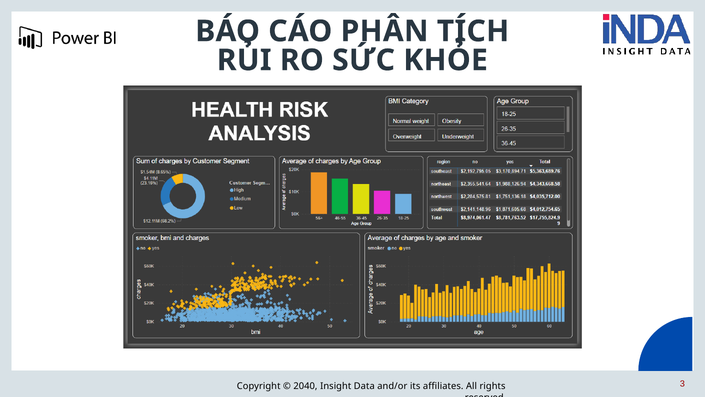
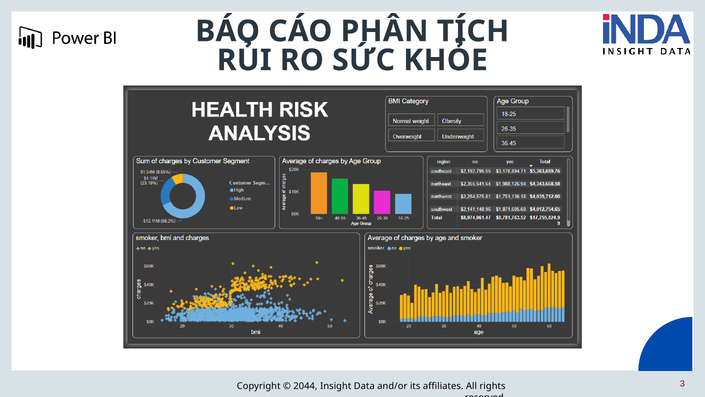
2040: 2040 -> 2044 (305, 386)
